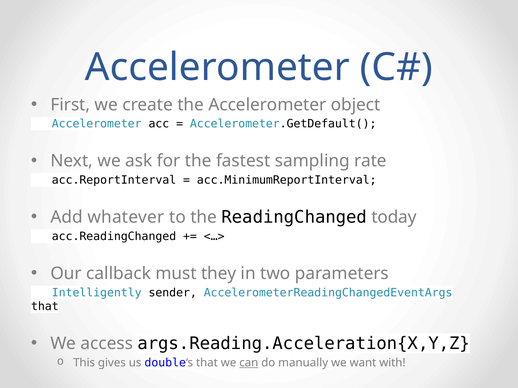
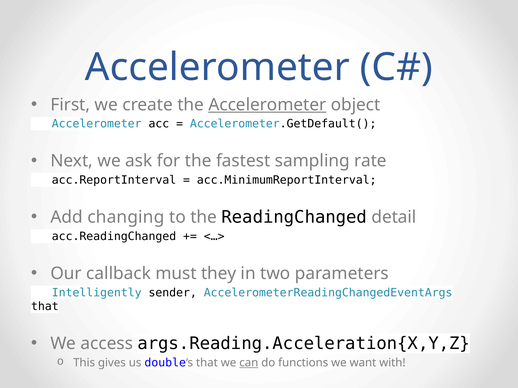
Accelerometer underline: none -> present (267, 105)
whatever: whatever -> changing (126, 218)
today: today -> detail (394, 218)
manually: manually -> functions (303, 363)
